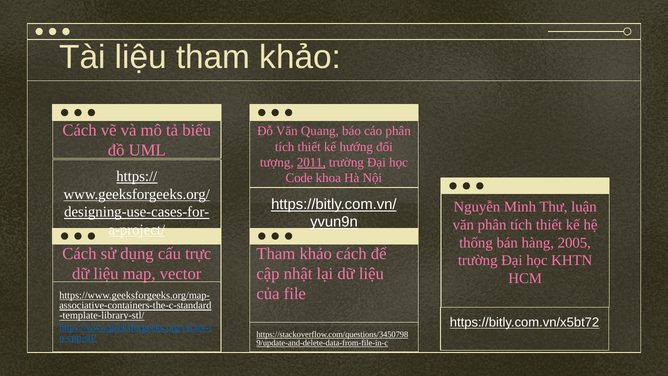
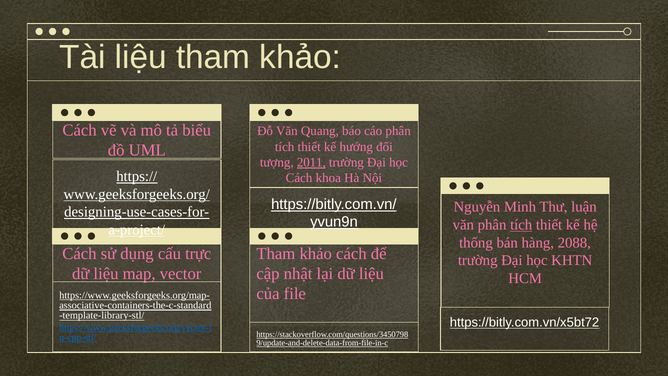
Code: Code -> Cách (299, 178)
tích underline: none -> present (521, 225)
2005: 2005 -> 2088 (574, 243)
